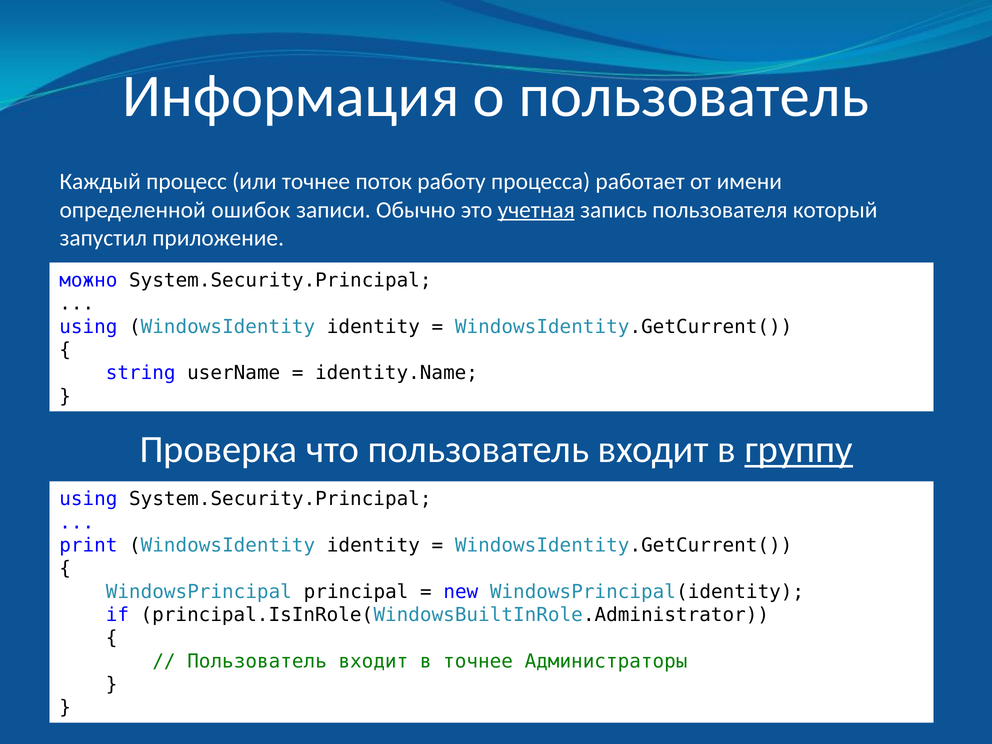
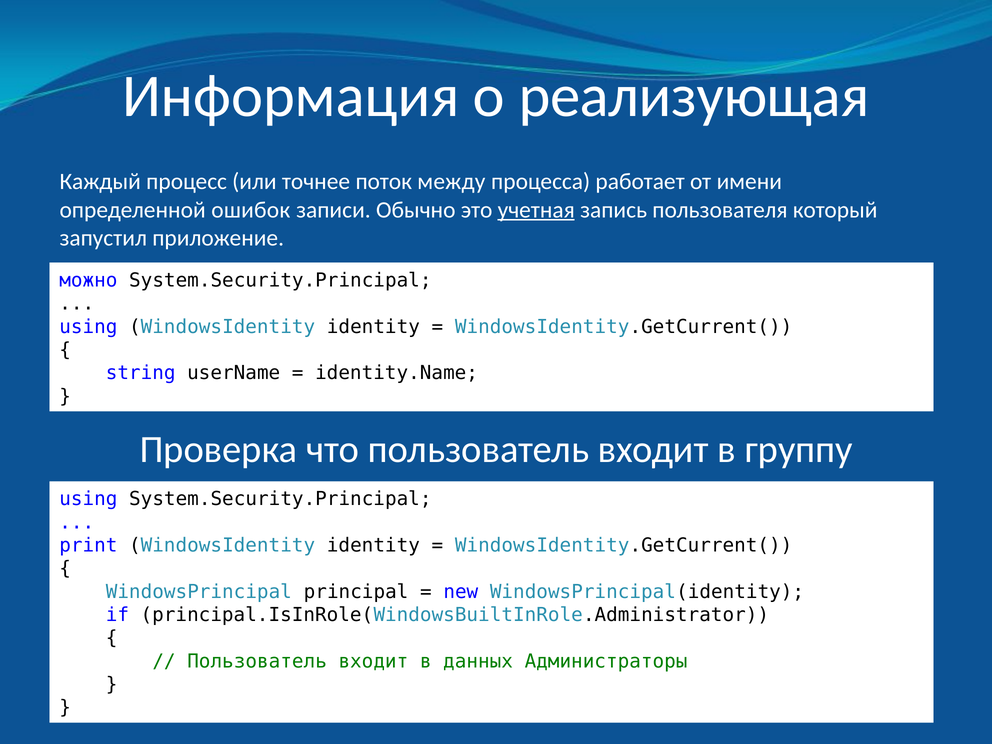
о пользователь: пользователь -> реализующая (694, 96)
работу: работу -> между (451, 182)
группу underline: present -> none (799, 450)
в точнее: точнее -> данных (478, 661)
